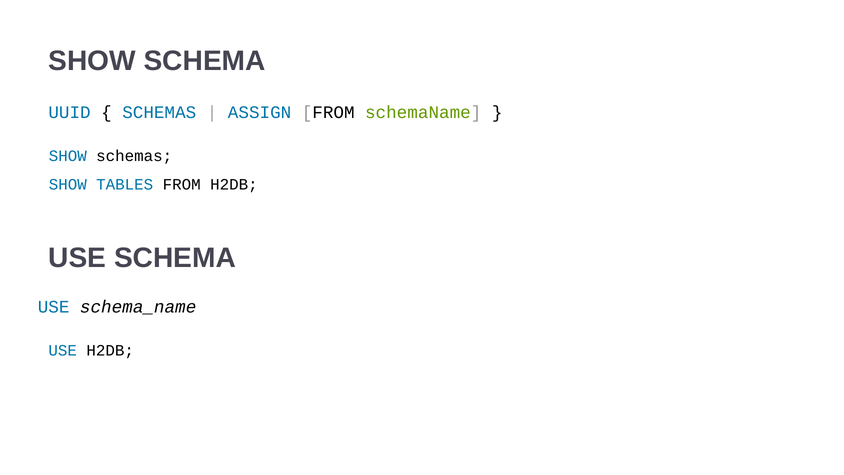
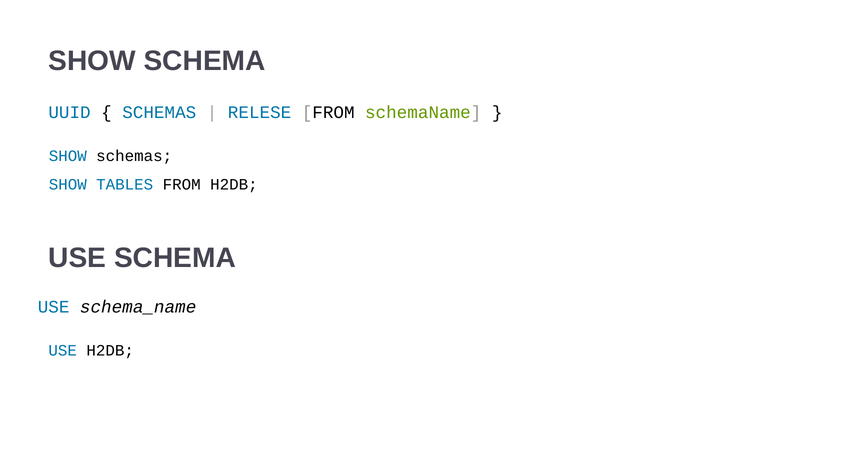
ASSIGN: ASSIGN -> RELESE (260, 113)
